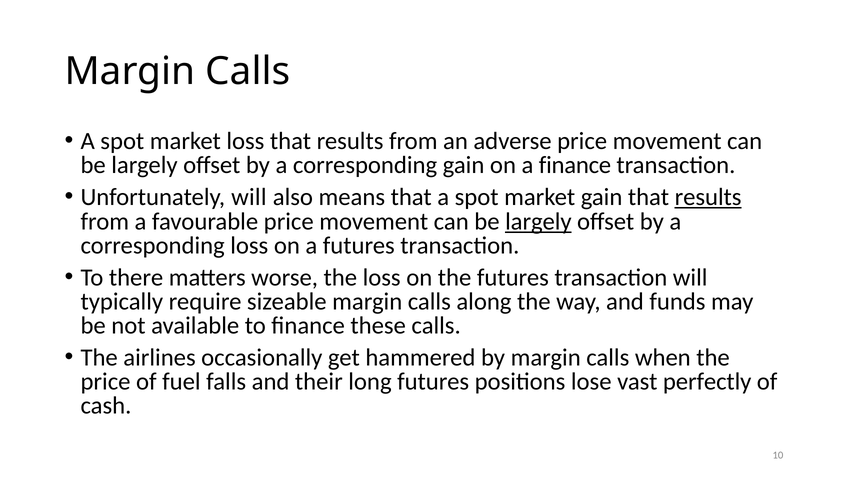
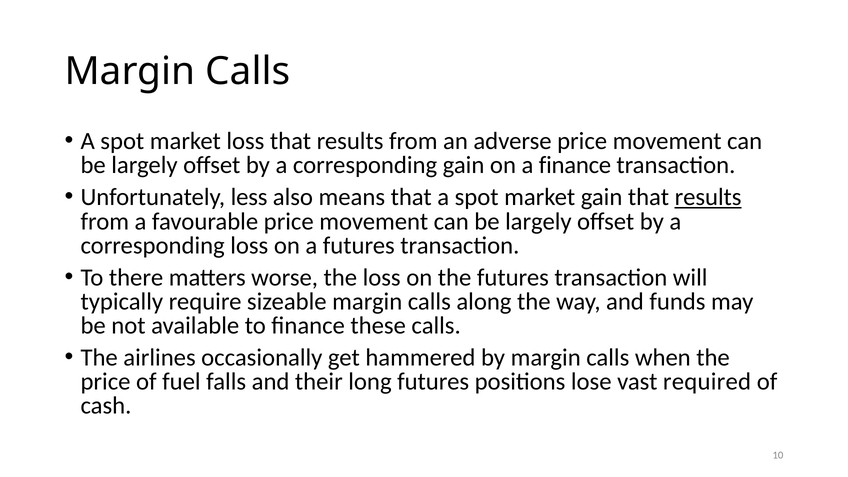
Unfortunately will: will -> less (249, 197)
largely underline: present -> none (538, 221)
perfectly: perfectly -> required (707, 382)
